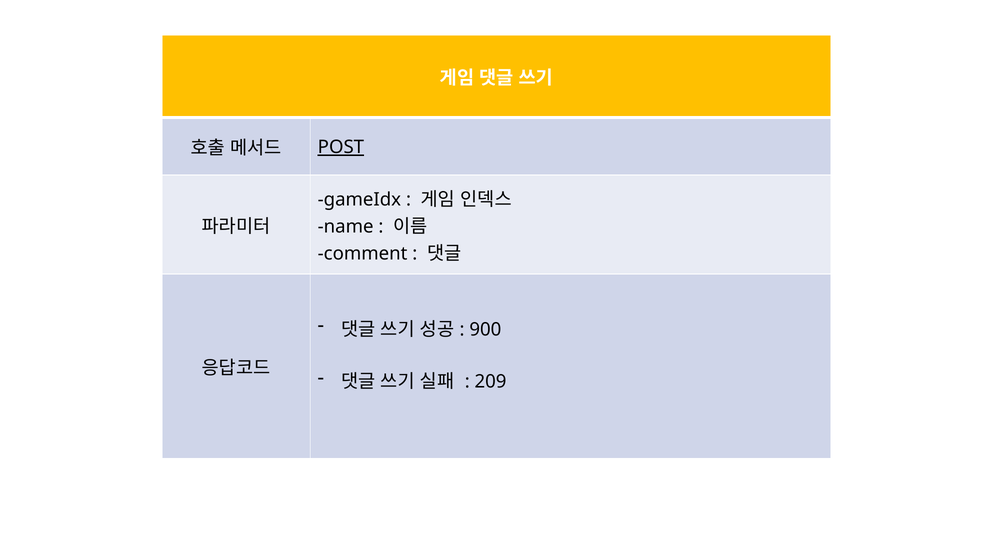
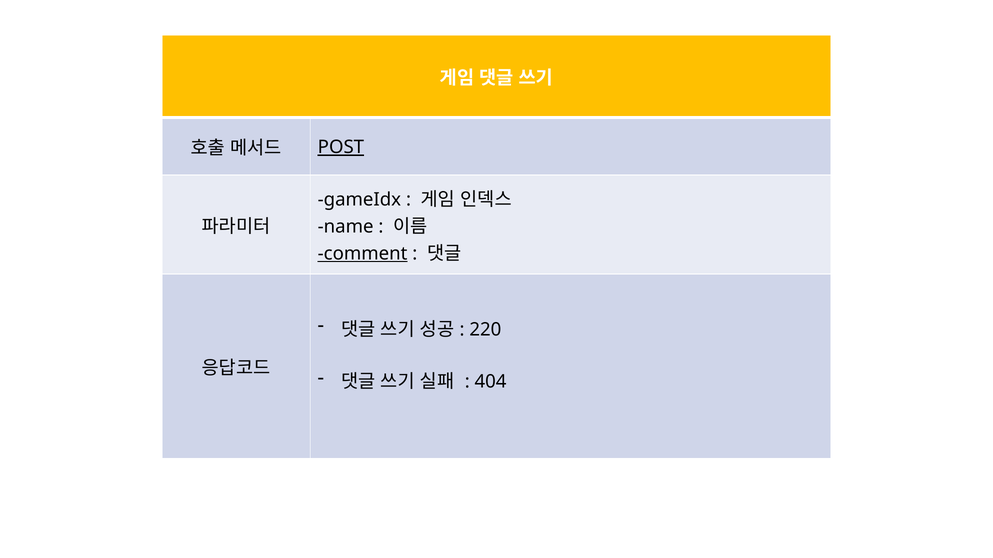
comment underline: none -> present (363, 254)
900: 900 -> 220 (485, 330)
209: 209 -> 404 (491, 382)
